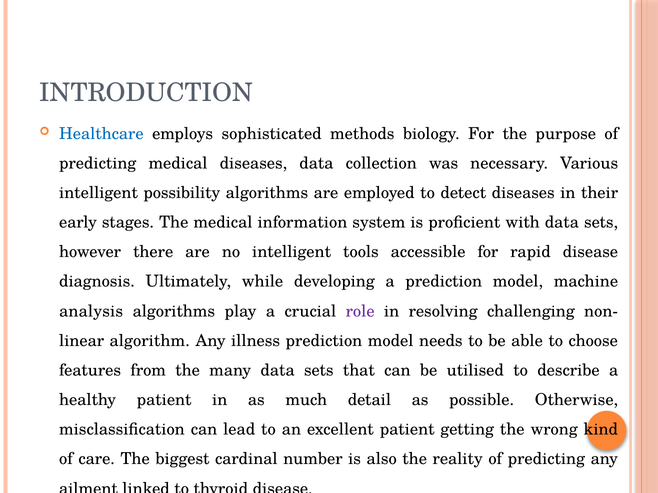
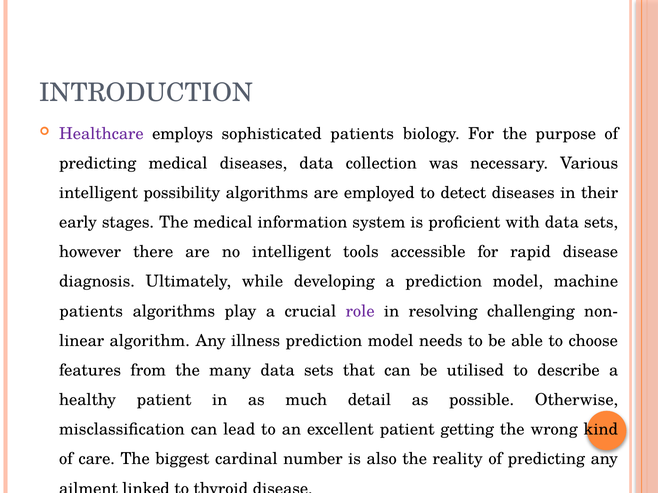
Healthcare colour: blue -> purple (101, 134)
sophisticated methods: methods -> patients (362, 134)
analysis: analysis -> patients (91, 311)
